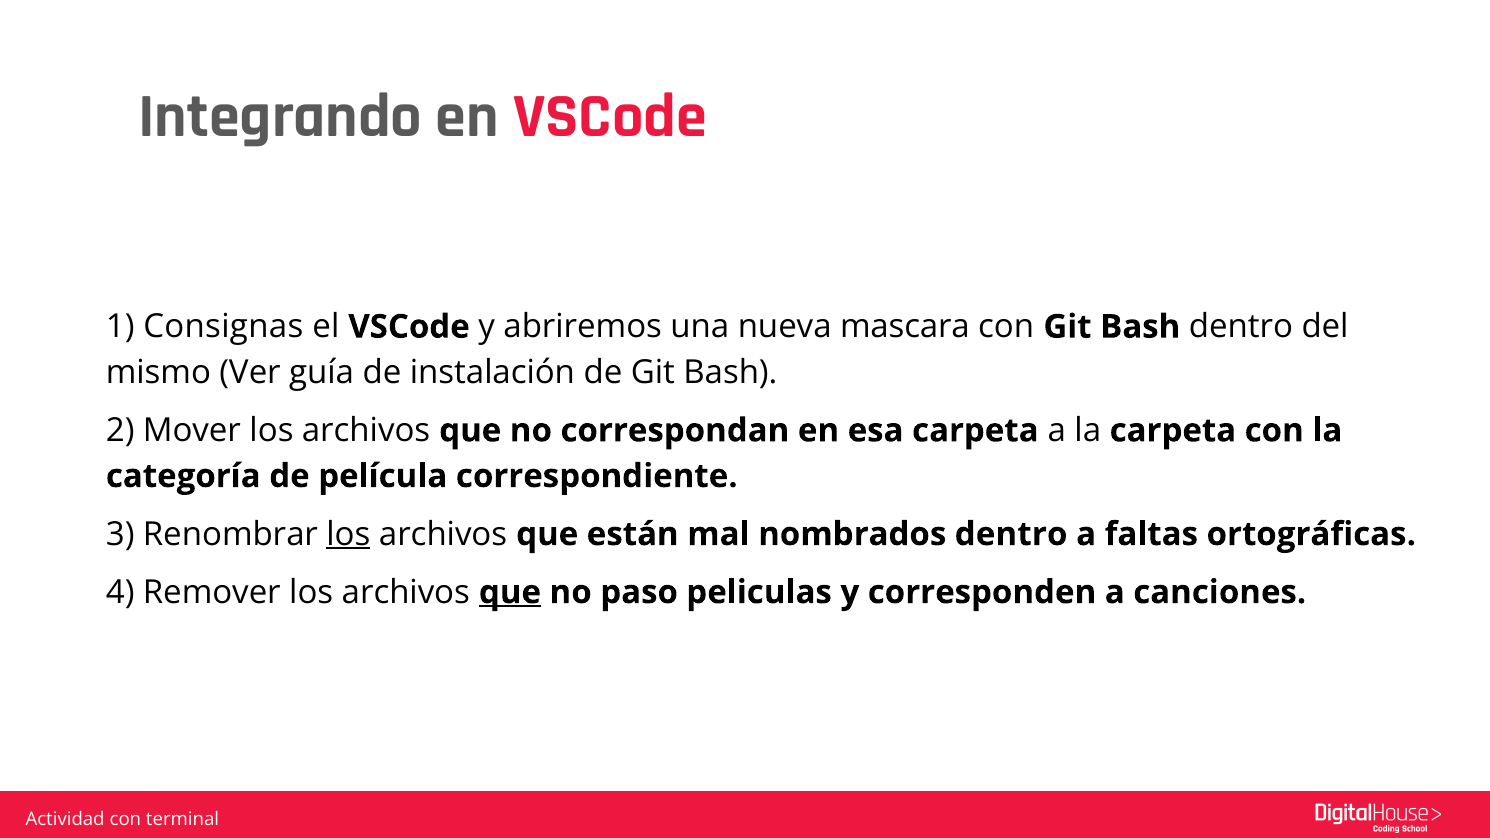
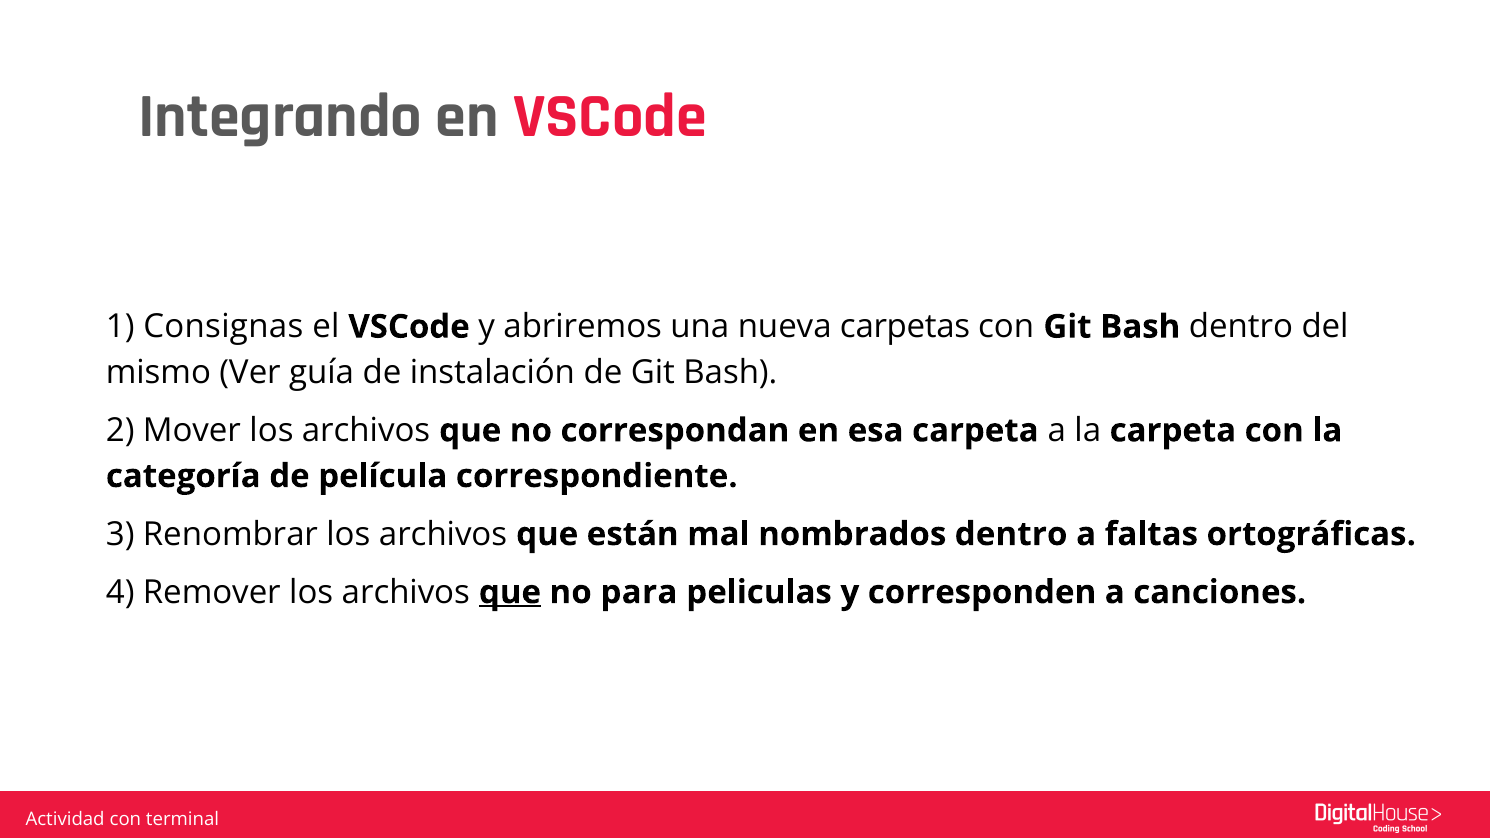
mascara: mascara -> carpetas (905, 327)
los underline: present -> none (348, 534)
paso: paso -> para (639, 592)
